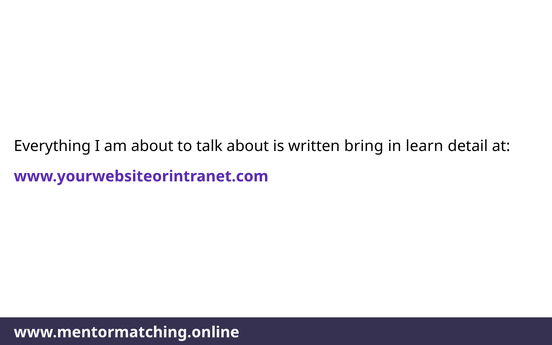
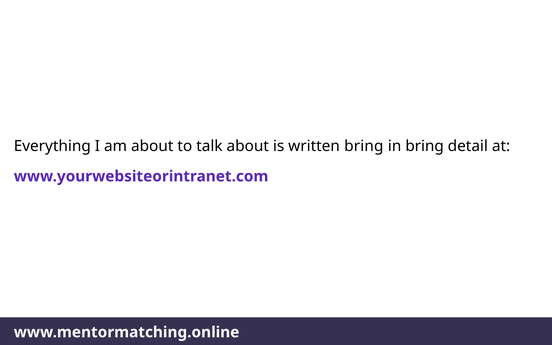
in learn: learn -> bring (425, 146)
